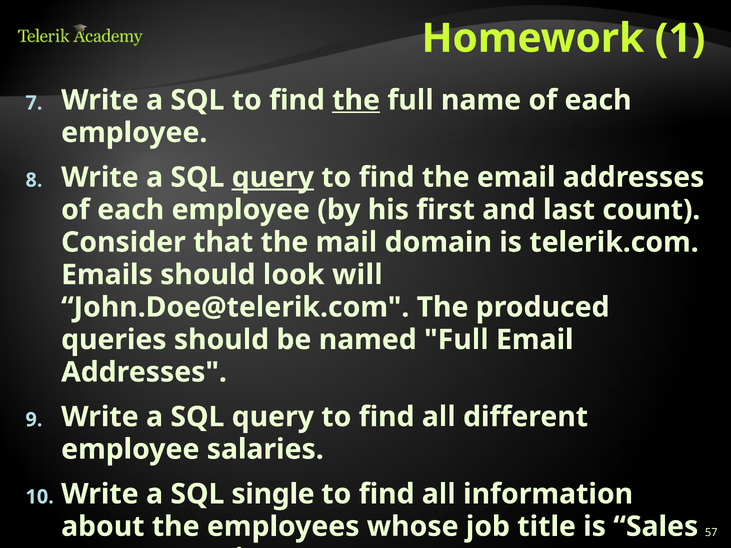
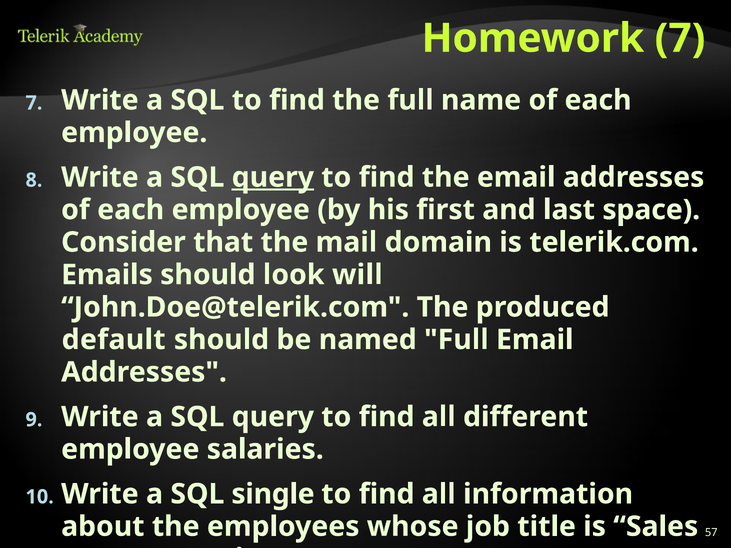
Homework 1: 1 -> 7 (680, 38)
the underline: present -> none (356, 100)
count: count -> space (651, 210)
queries: queries -> default (114, 340)
